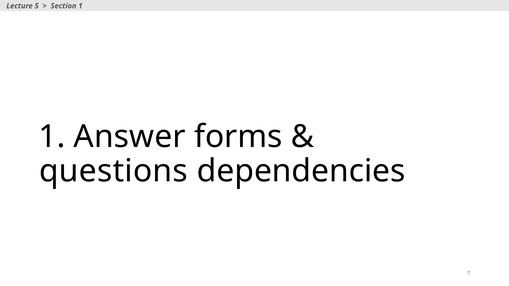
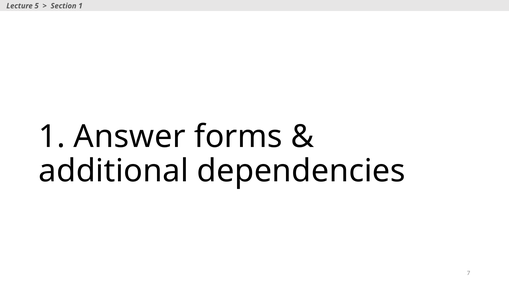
questions: questions -> additional (114, 171)
